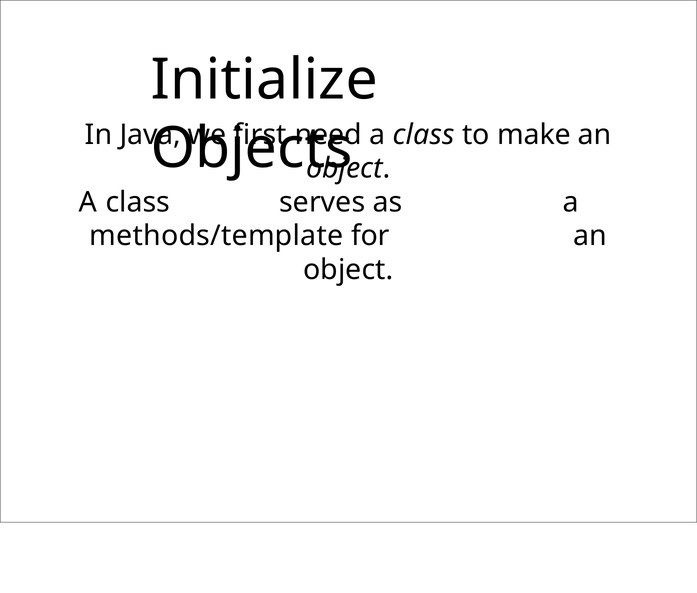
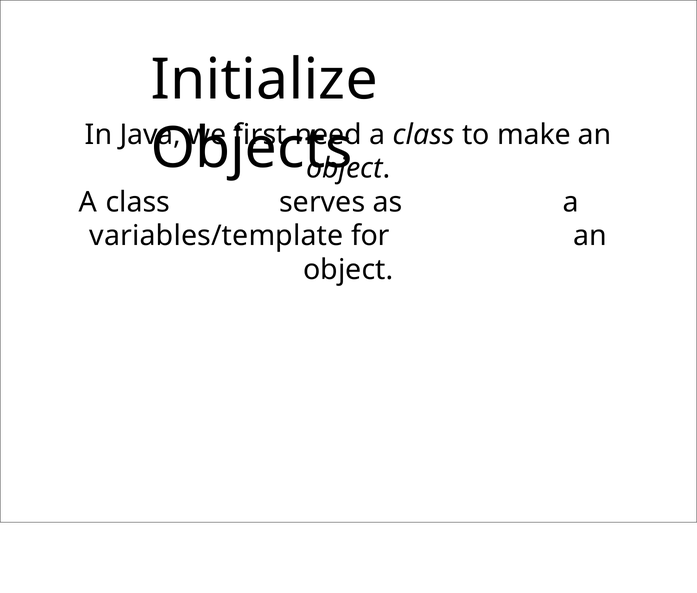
methods/template: methods/template -> variables/template (216, 236)
